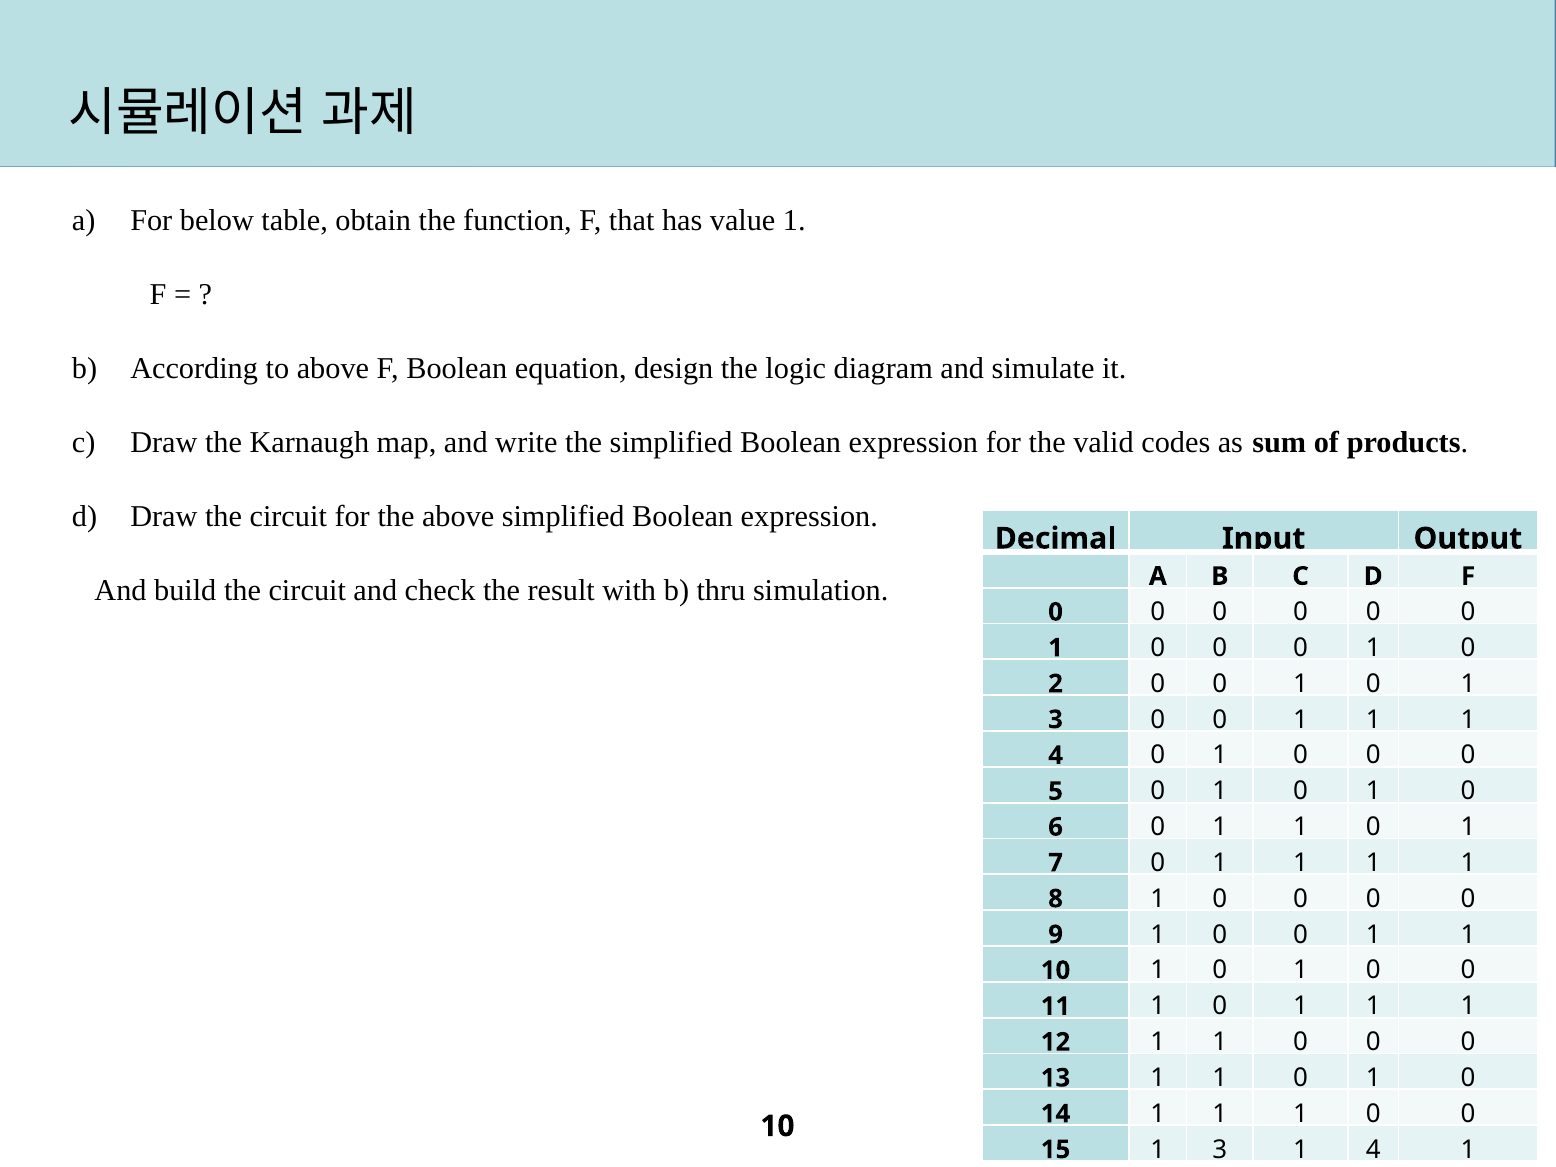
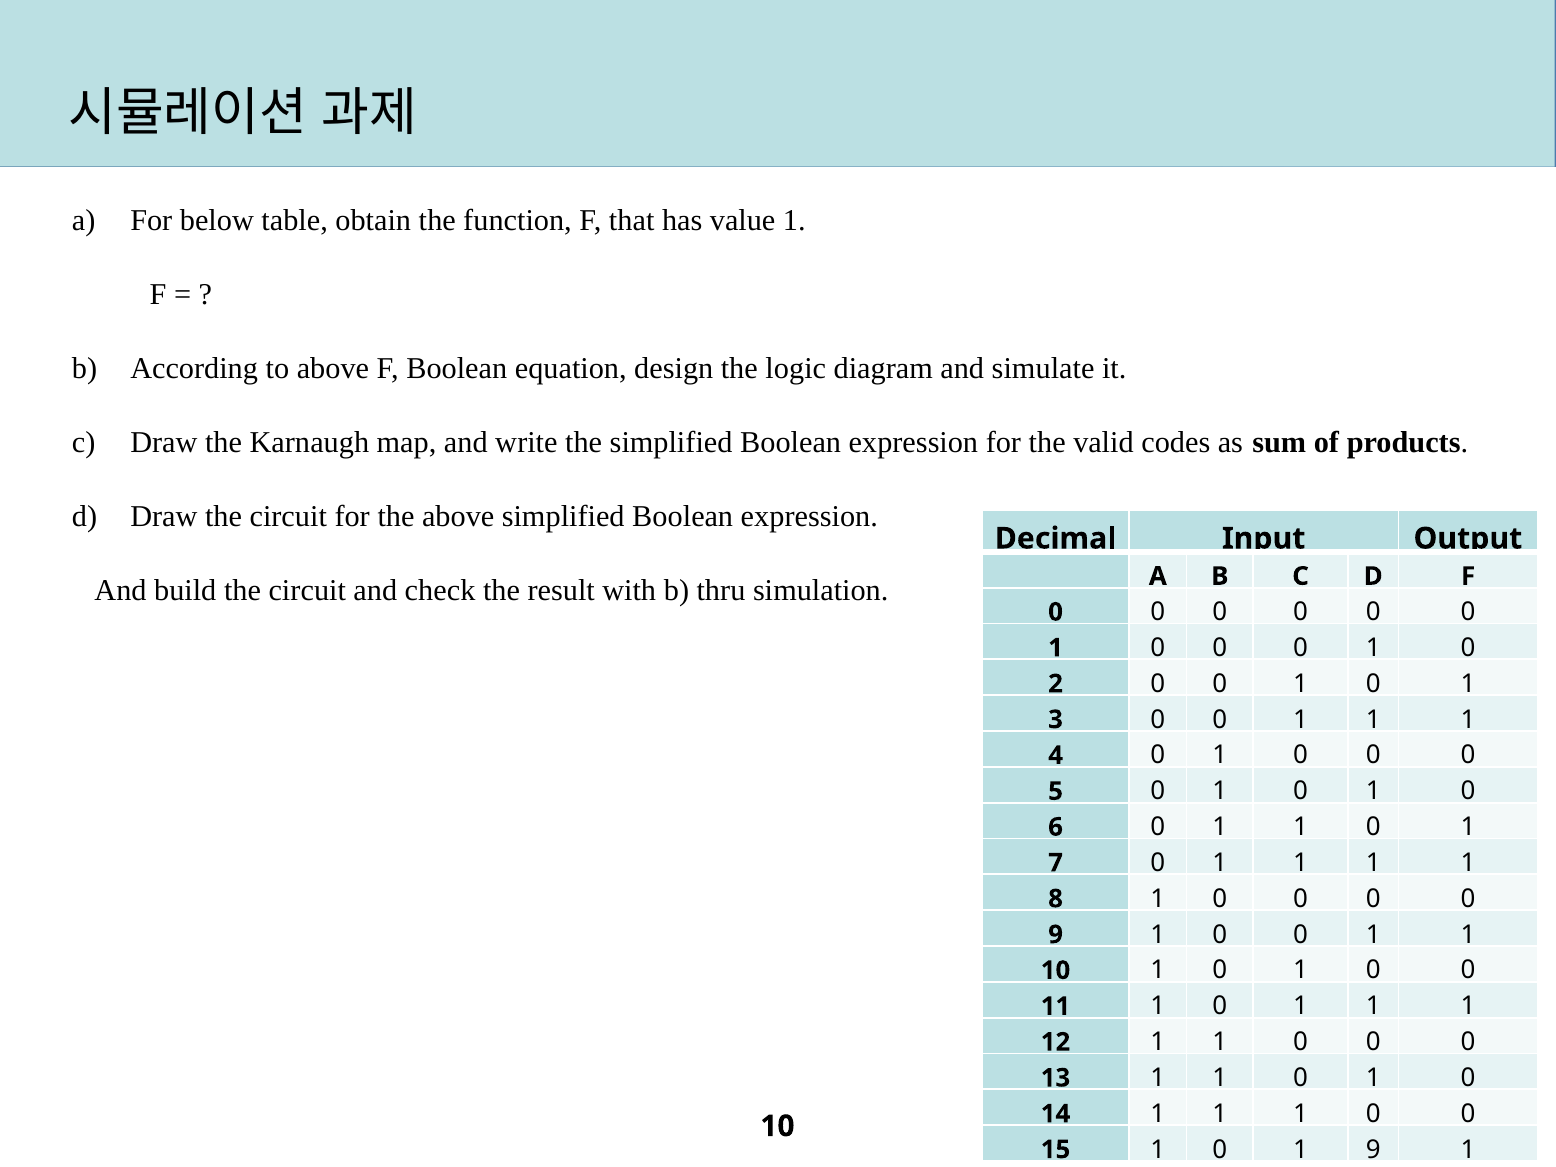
3: 3 -> 0 (1220, 1150)
4: 4 -> 9 (1373, 1150)
